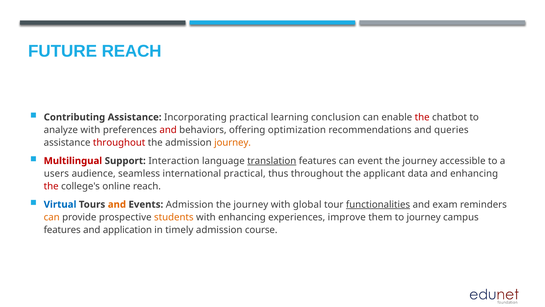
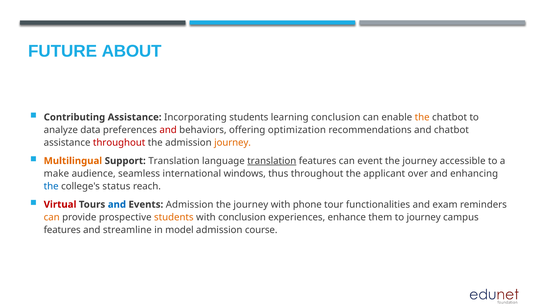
FUTURE REACH: REACH -> ABOUT (132, 51)
Incorporating practical: practical -> students (249, 117)
the colour: red -> orange (422, 117)
analyze with: with -> data (90, 130)
and queries: queries -> chatbot (451, 130)
Multilingual colour: red -> orange (73, 161)
Support Interaction: Interaction -> Translation (174, 161)
users: users -> make (56, 173)
international practical: practical -> windows (245, 173)
data: data -> over (418, 173)
the colour: red -> blue (51, 186)
online: online -> status (116, 186)
Virtual colour: blue -> red (60, 204)
and colour: orange -> blue (117, 204)
global: global -> phone (307, 204)
functionalities underline: present -> none (378, 204)
with enhancing: enhancing -> conclusion (242, 217)
improve: improve -> enhance (347, 217)
application: application -> streamline (127, 230)
timely: timely -> model (179, 230)
